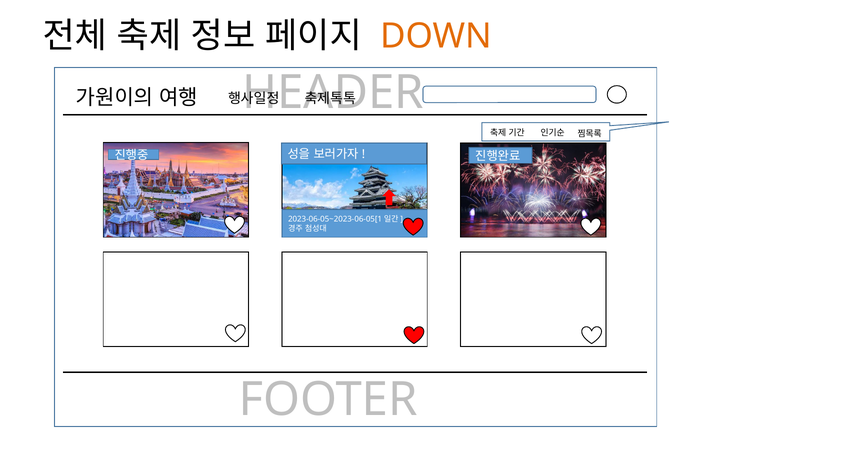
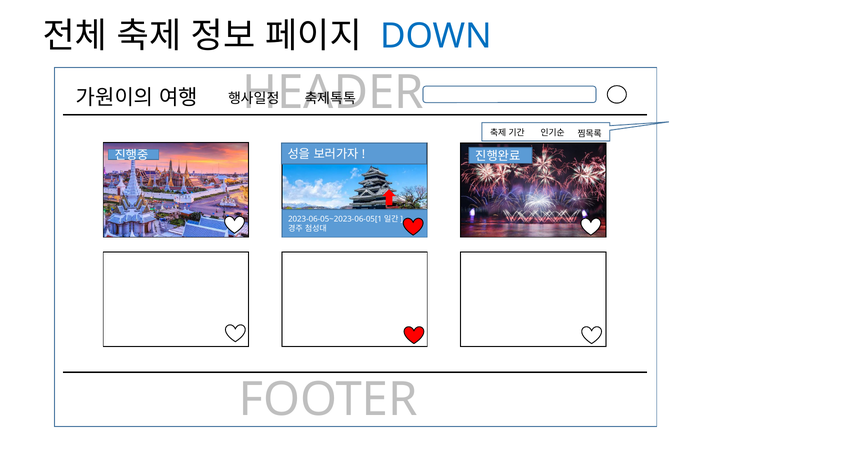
DOWN colour: orange -> blue (436, 36)
